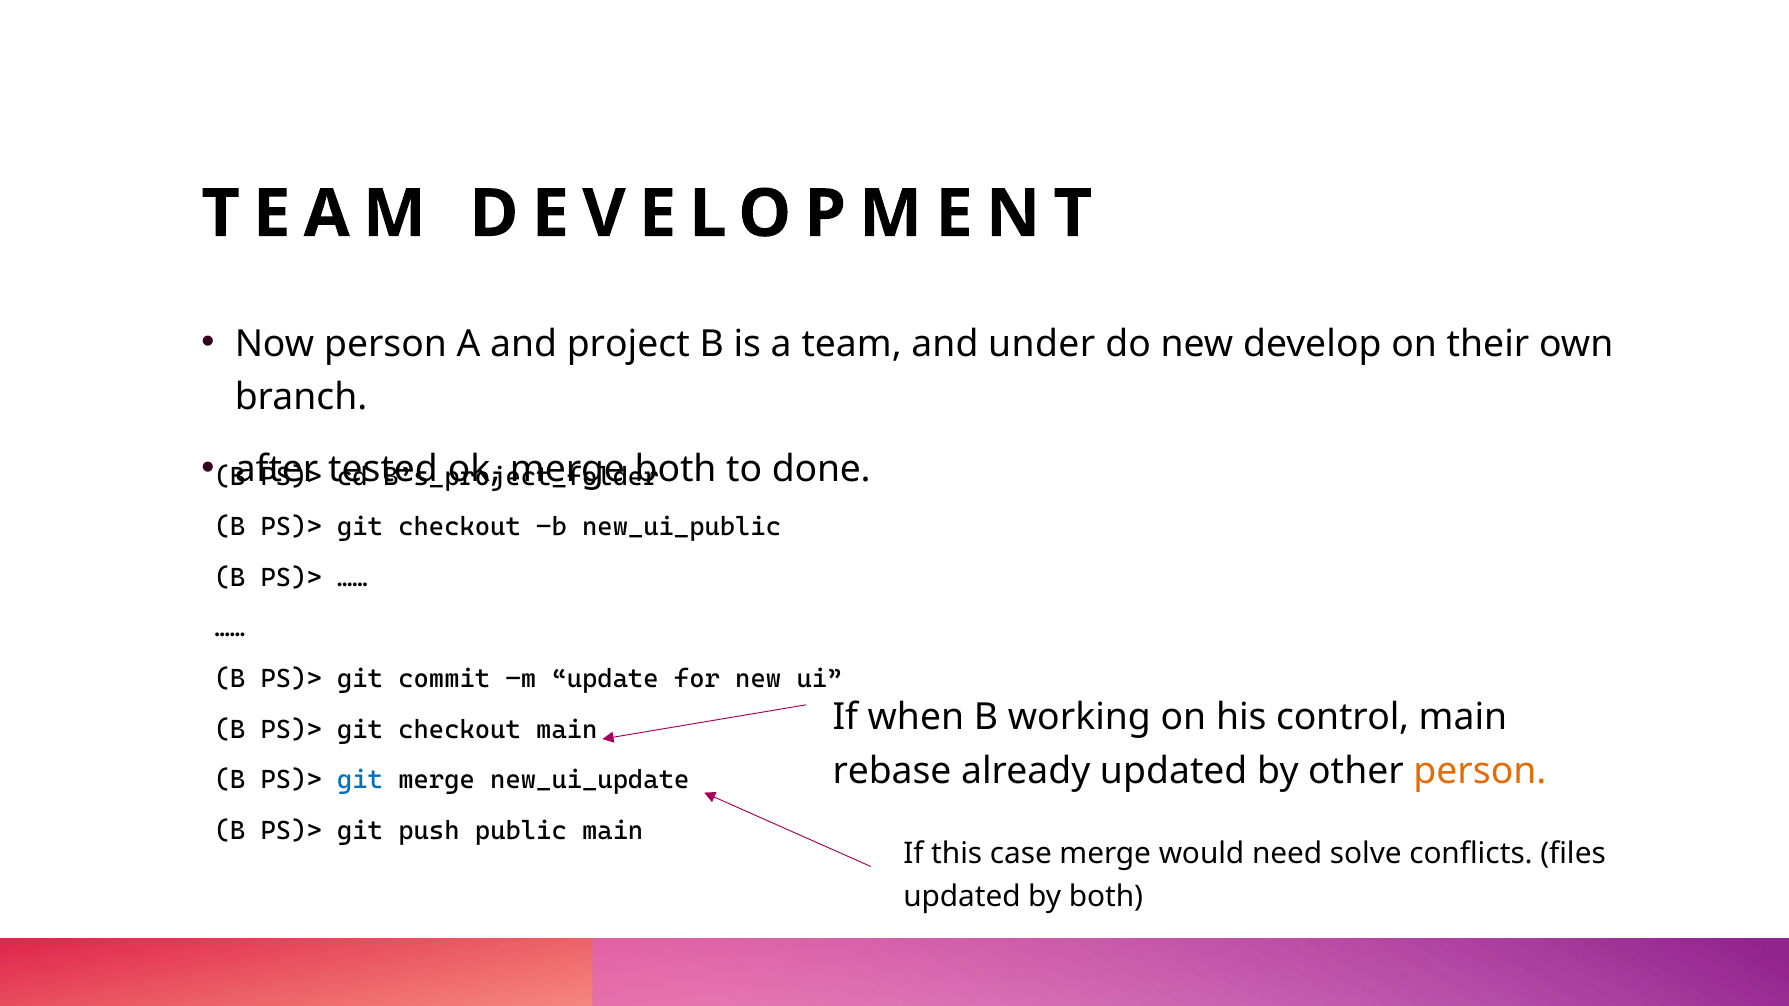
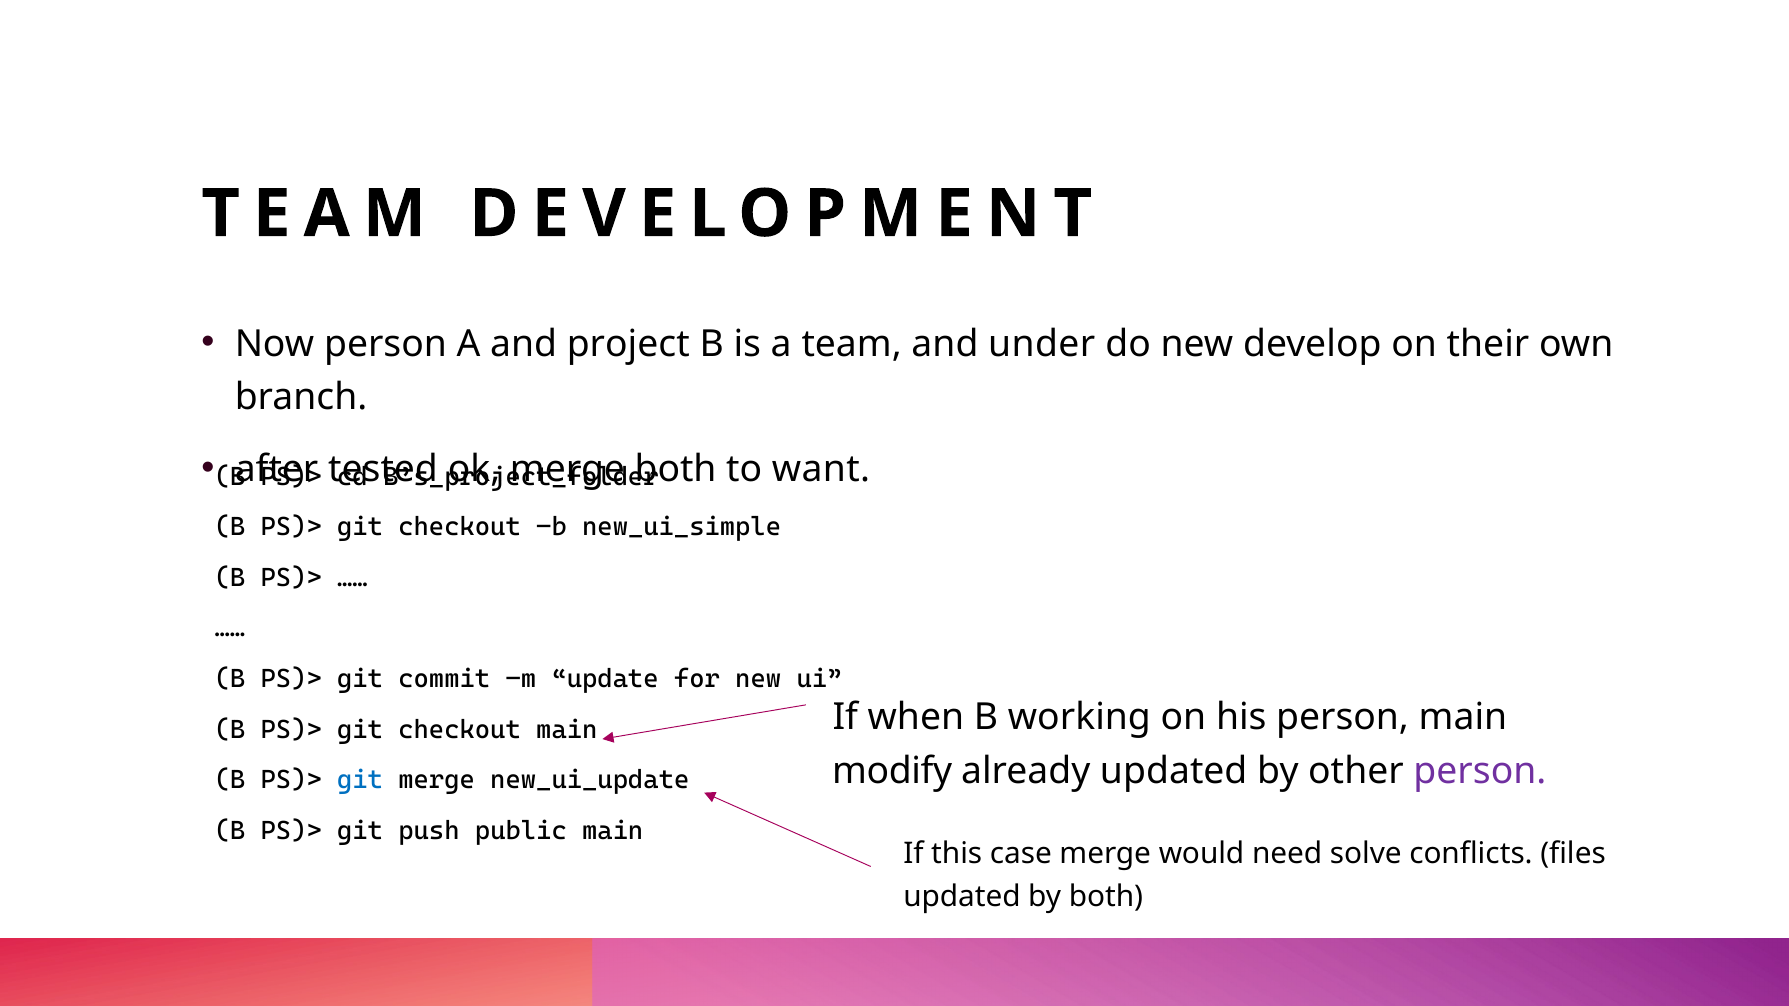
done: done -> want (821, 470)
new_ui_public: new_ui_public -> new_ui_simple (682, 527)
his control: control -> person (1343, 718)
rebase: rebase -> modify (892, 771)
person colour: orange -> purple (1480, 771)
